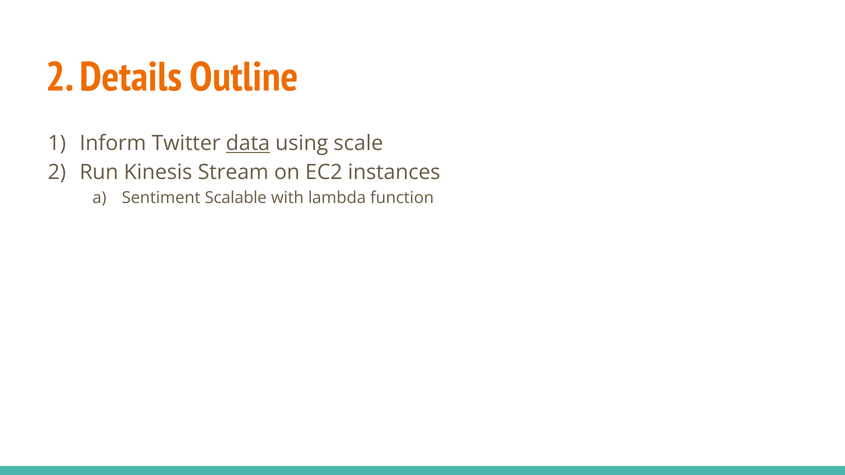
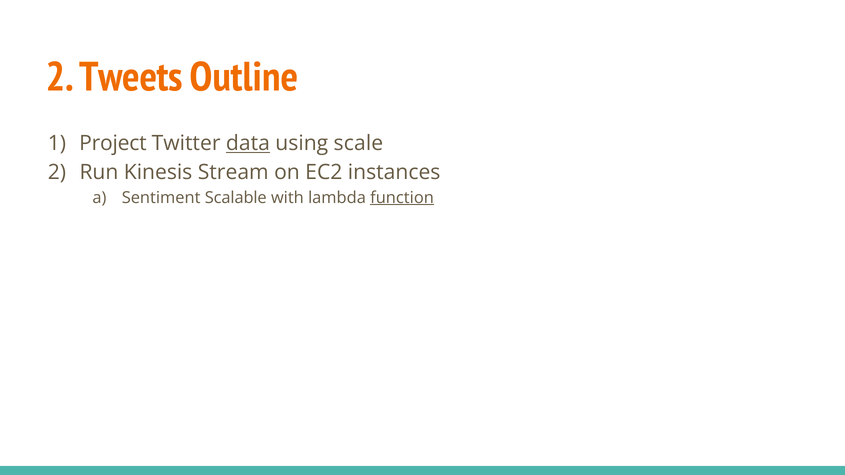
Details: Details -> Tweets (131, 77)
Inform: Inform -> Project (113, 143)
function underline: none -> present (402, 198)
